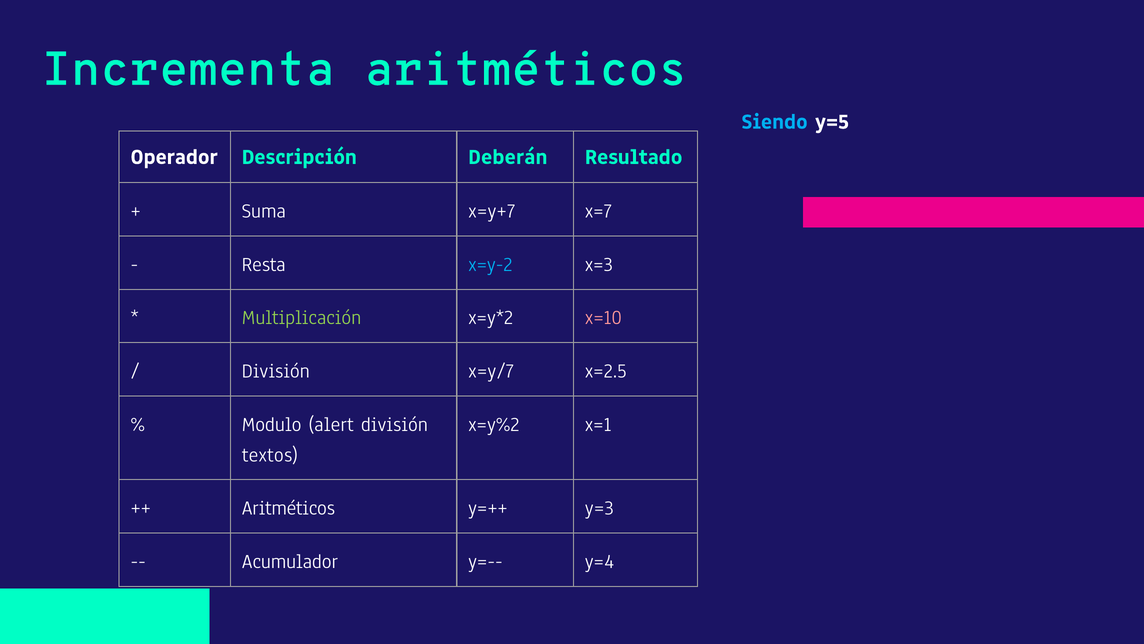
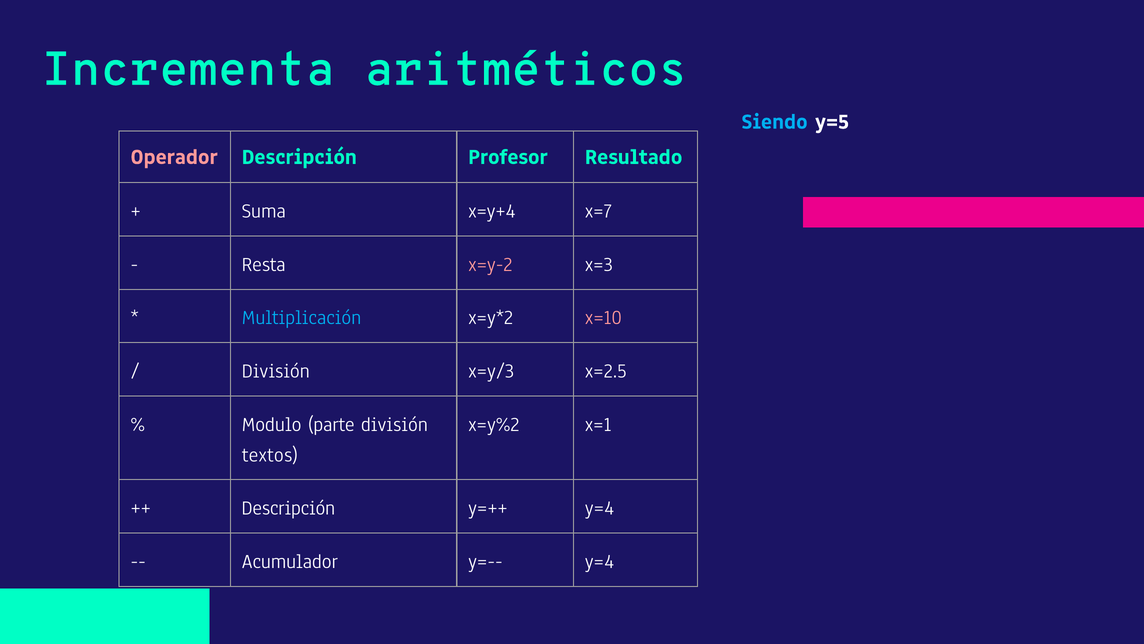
Operador colour: white -> pink (174, 156)
Deberán: Deberán -> Profesor (508, 156)
x=y+7: x=y+7 -> x=y+4 (492, 211)
x=y-2 colour: light blue -> pink (490, 264)
Multiplicación colour: light green -> light blue (302, 317)
x=y/7: x=y/7 -> x=y/3 (491, 371)
alert: alert -> parte (331, 424)
Aritméticos: Aritméticos -> Descripción (288, 508)
y=++ y=3: y=3 -> y=4 (599, 508)
